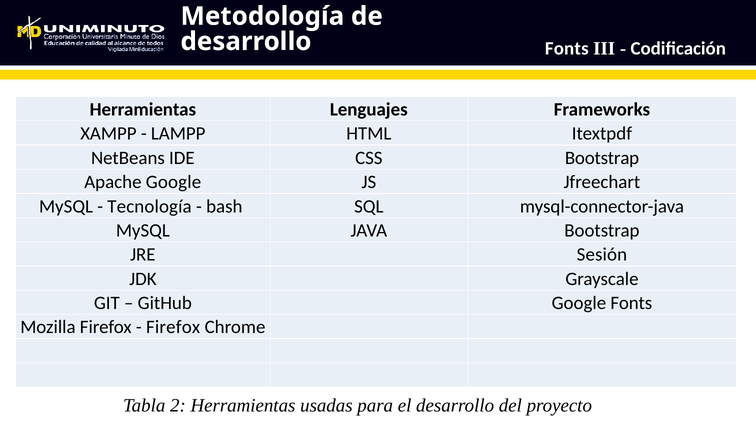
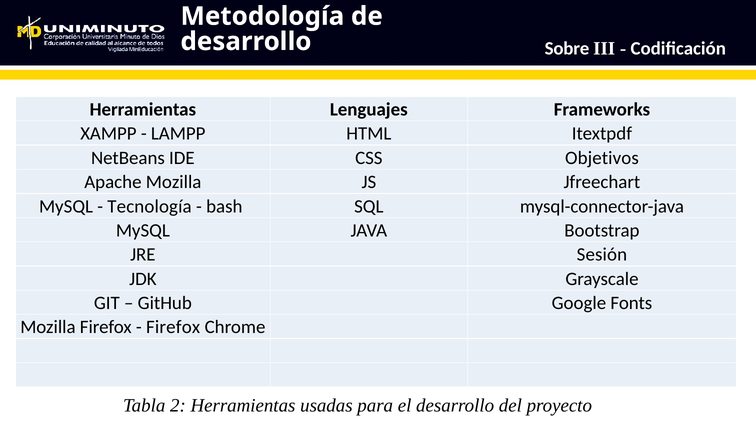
Fonts: Fonts -> Sobre (567, 48)
CSS Bootstrap: Bootstrap -> Objetivos (602, 158)
Apache Google: Google -> Mozilla (174, 182)
